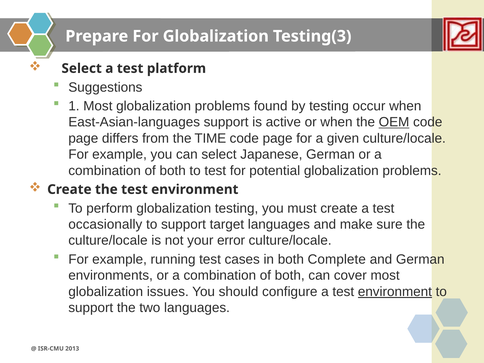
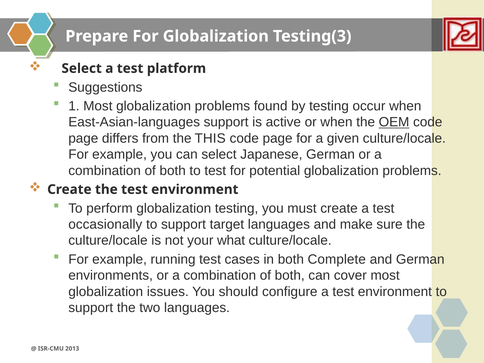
TIME: TIME -> THIS (210, 138)
error: error -> what (231, 241)
environment underline: present -> none (395, 292)
